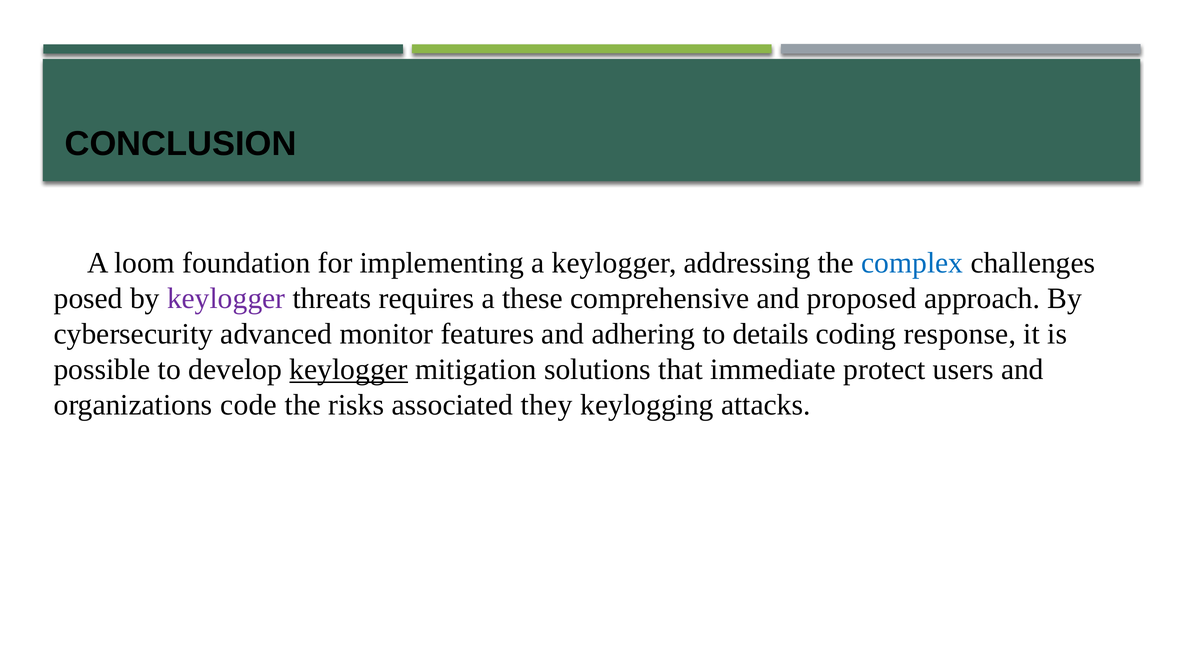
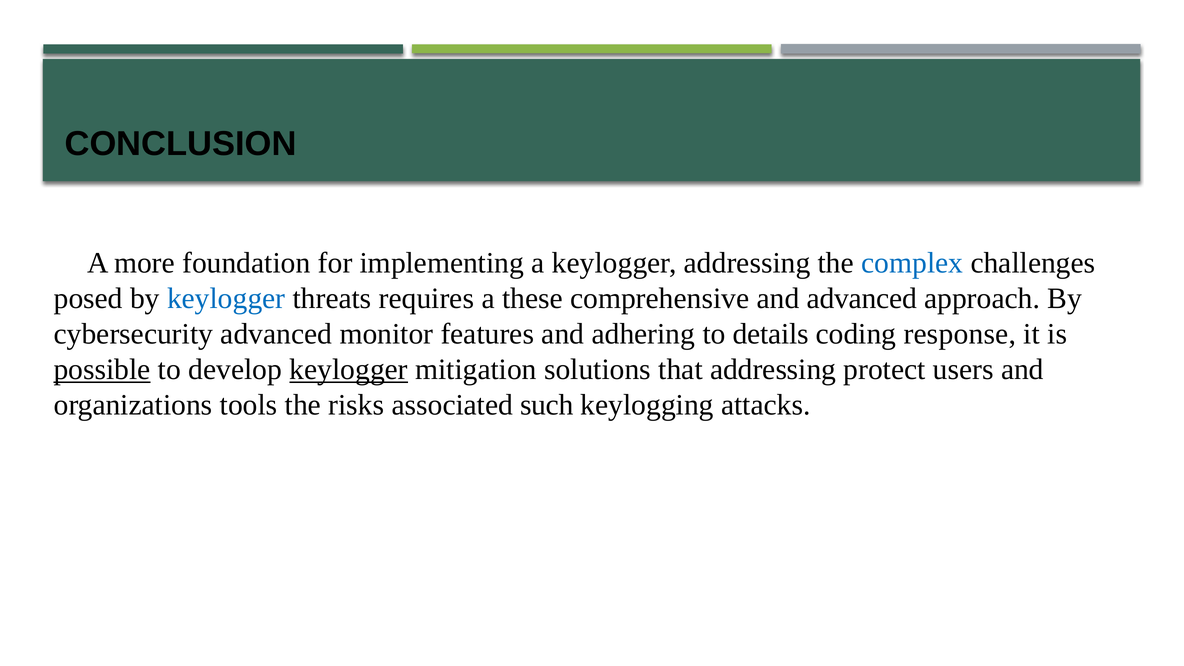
loom: loom -> more (144, 263)
keylogger colour: purple -> blue (226, 299)
and proposed: proposed -> advanced (862, 299)
possible underline: none -> present (102, 370)
that immediate: immediate -> addressing (773, 370)
code: code -> tools (249, 405)
they: they -> such (547, 405)
